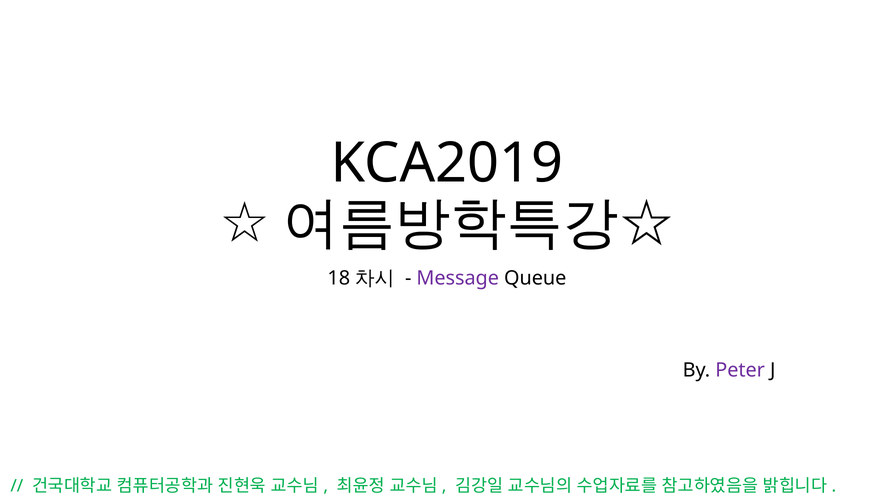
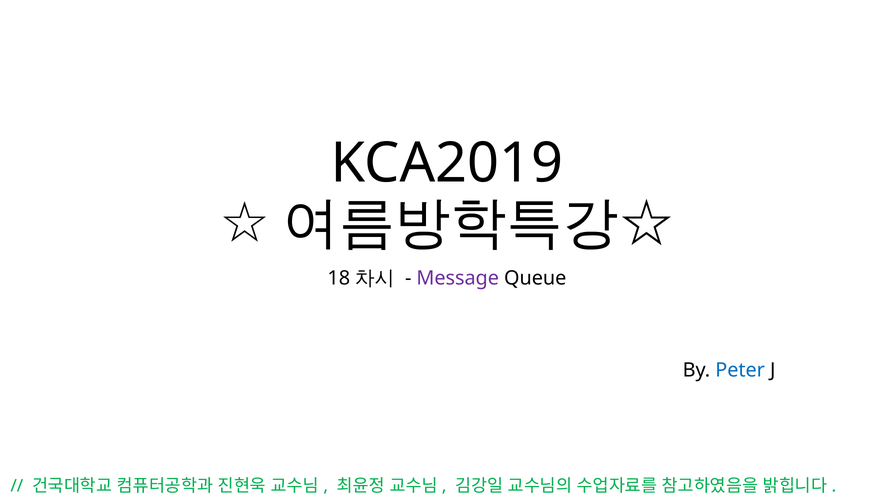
Peter colour: purple -> blue (740, 370)
